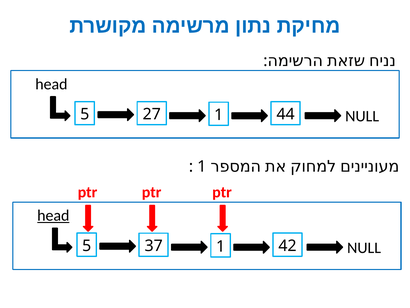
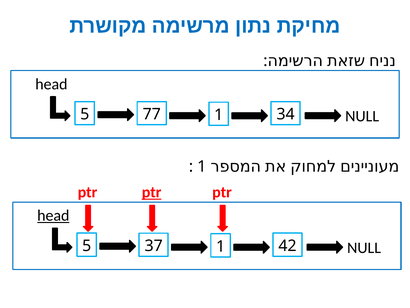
27: 27 -> 77 (152, 114)
44: 44 -> 34 (286, 114)
ptr underline: none -> present (152, 192)
